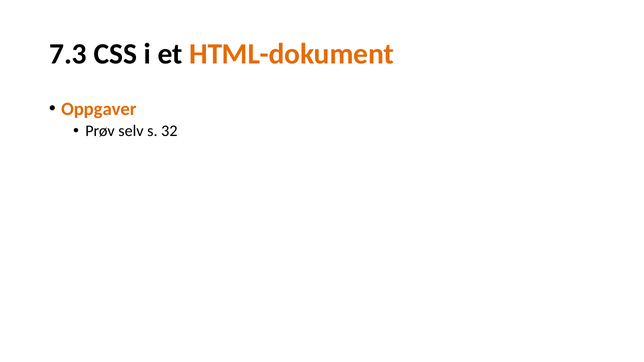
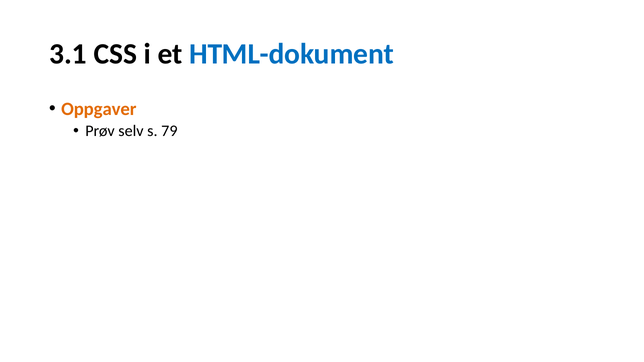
7.3: 7.3 -> 3.1 (68, 54)
HTML-dokument colour: orange -> blue (292, 54)
32: 32 -> 79 (169, 131)
